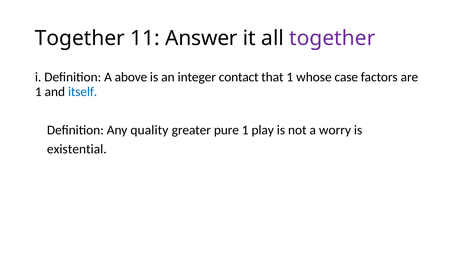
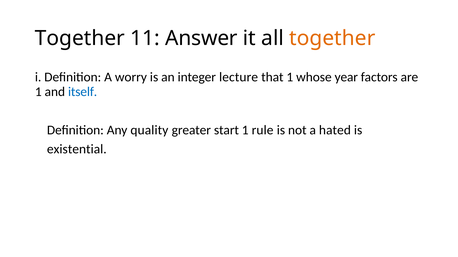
together colour: purple -> orange (332, 38)
above: above -> worry (131, 77)
contact: contact -> lecture (239, 77)
case: case -> year (346, 77)
pure: pure -> start (226, 130)
play: play -> rule (263, 130)
worry: worry -> hated (335, 130)
